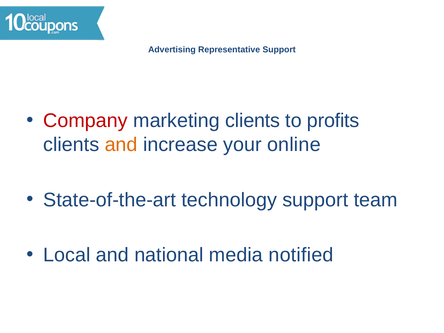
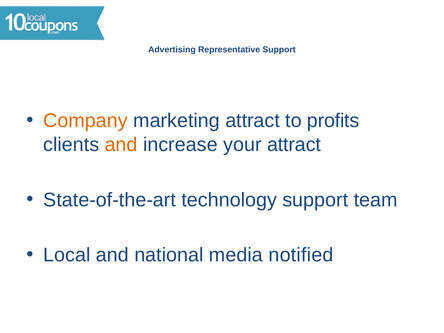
Company colour: red -> orange (86, 121)
marketing clients: clients -> attract (253, 121)
your online: online -> attract (294, 145)
